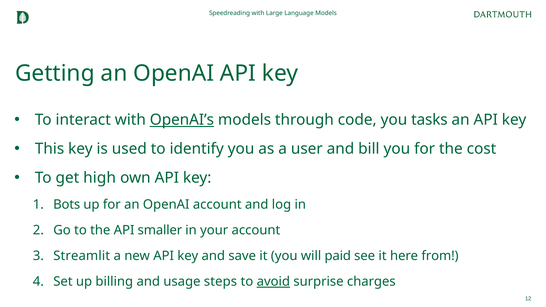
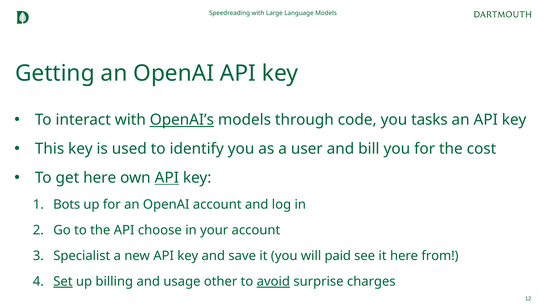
get high: high -> here (100, 178)
API underline: none -> present (167, 178)
smaller: smaller -> choose (160, 230)
Streamlit: Streamlit -> Specialist (82, 256)
Set underline: none -> present (63, 282)
steps: steps -> other (221, 282)
